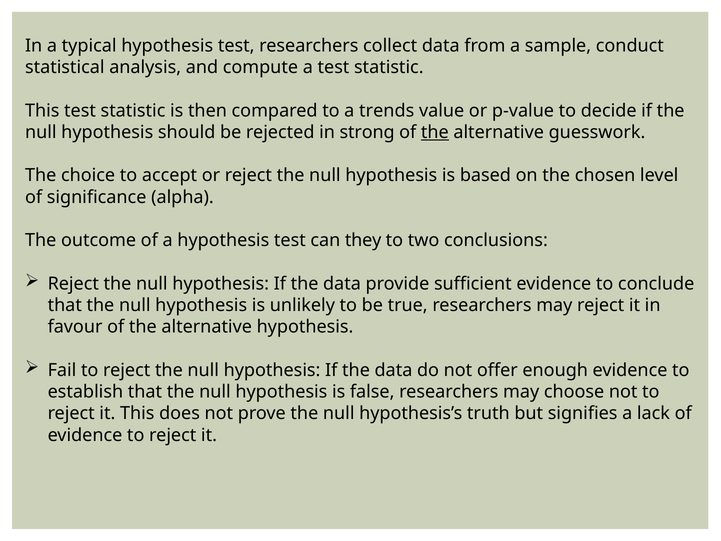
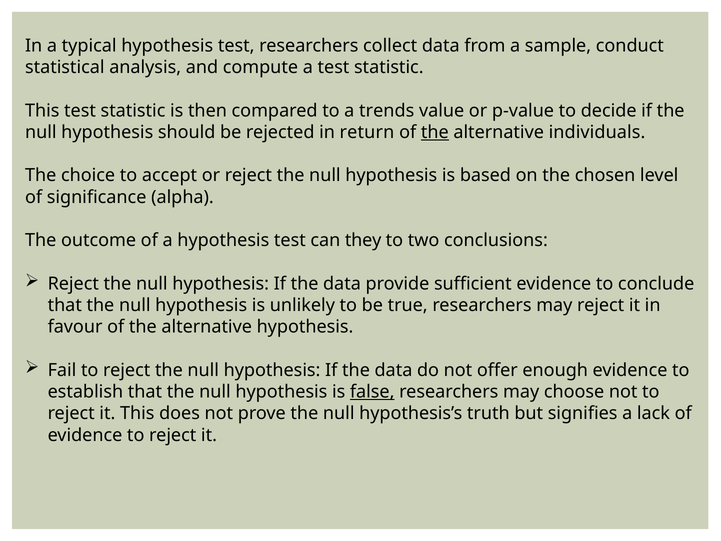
strong: strong -> return (367, 132)
guesswork: guesswork -> individuals (597, 132)
false underline: none -> present (372, 392)
